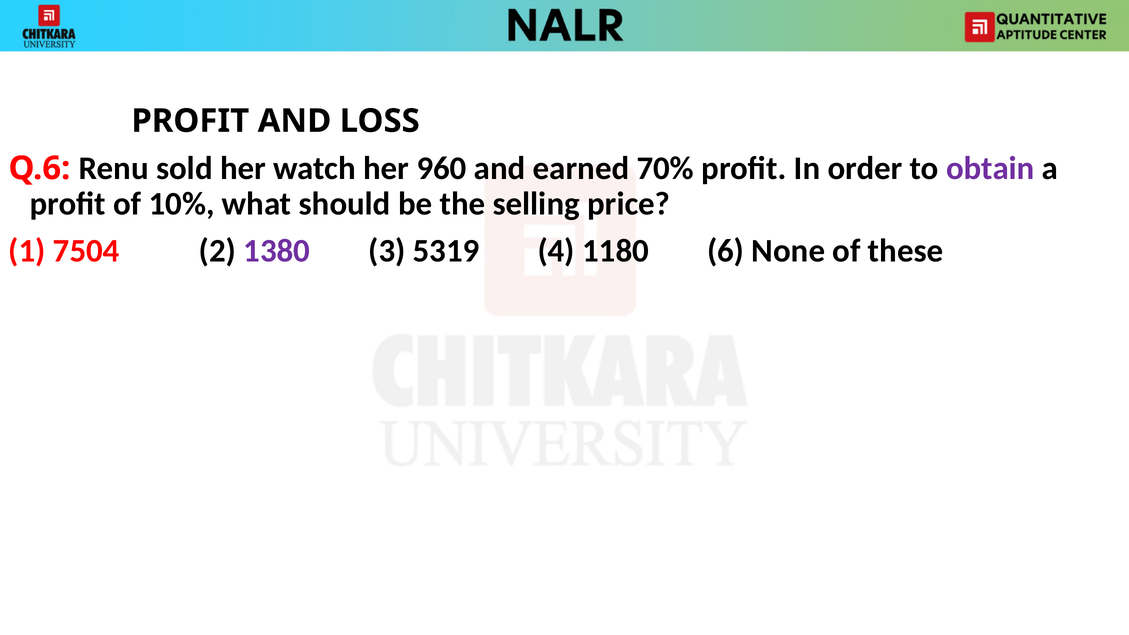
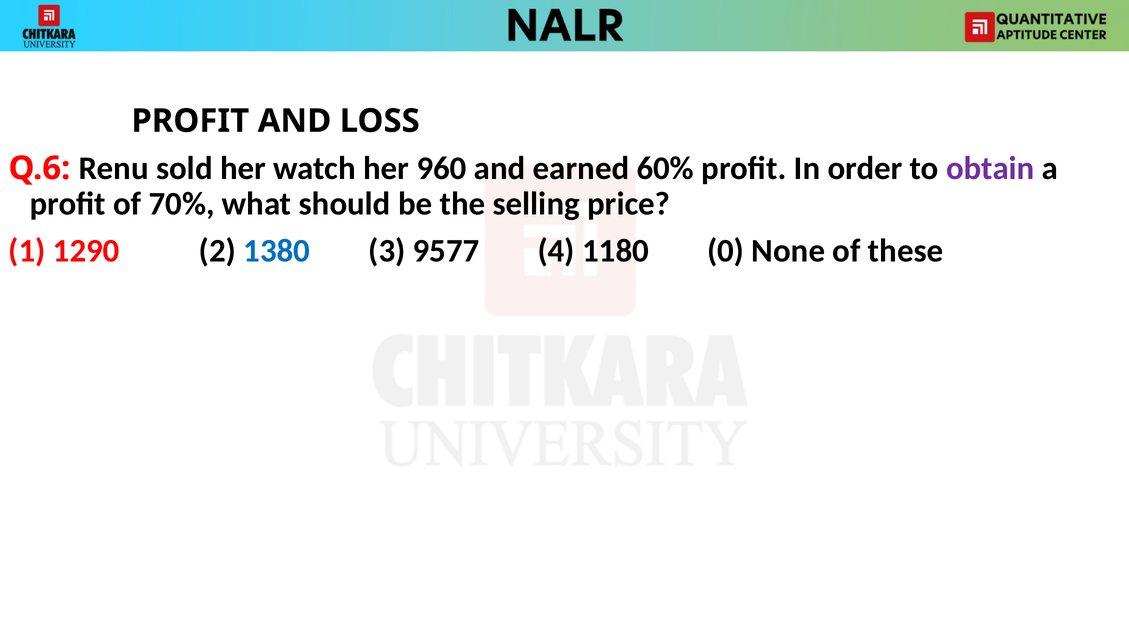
70%: 70% -> 60% (665, 168)
10%: 10% -> 70% (182, 204)
7504: 7504 -> 1290 (86, 251)
1380 colour: purple -> blue (277, 251)
5319: 5319 -> 9577 (446, 251)
6: 6 -> 0 (726, 251)
